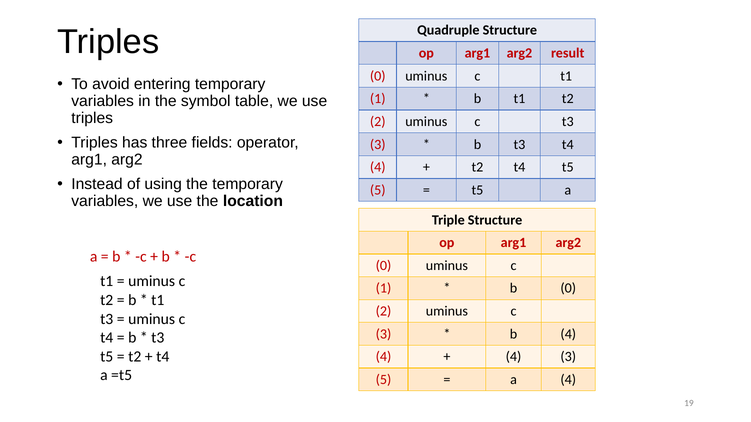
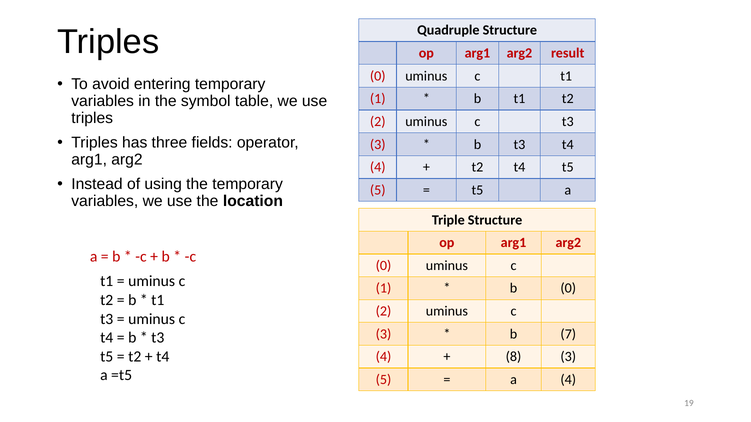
b 4: 4 -> 7 (568, 334)
4: 4 -> 8 (514, 357)
